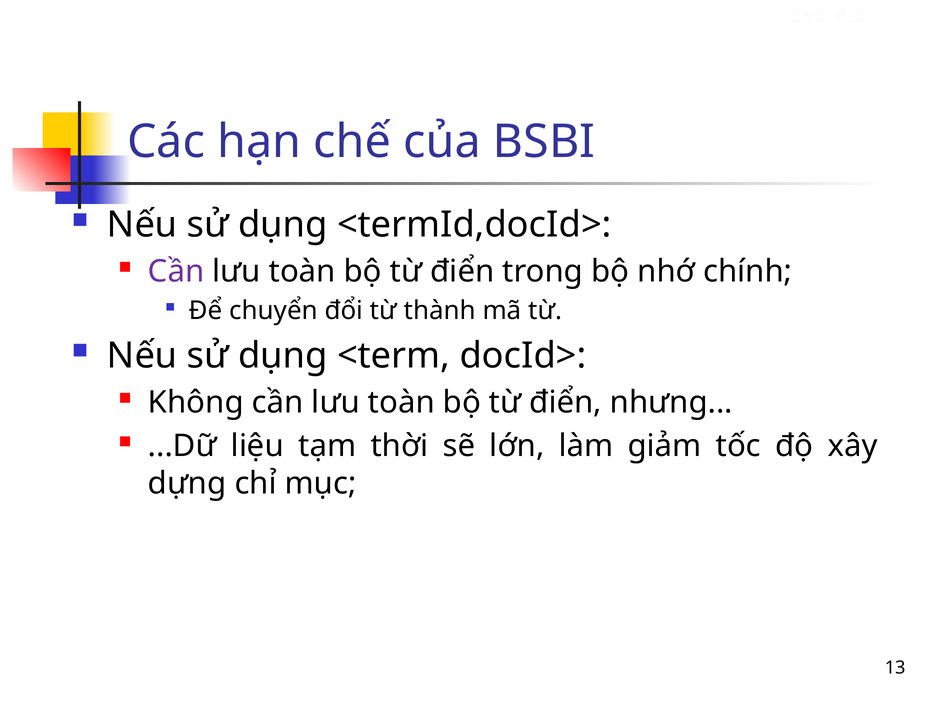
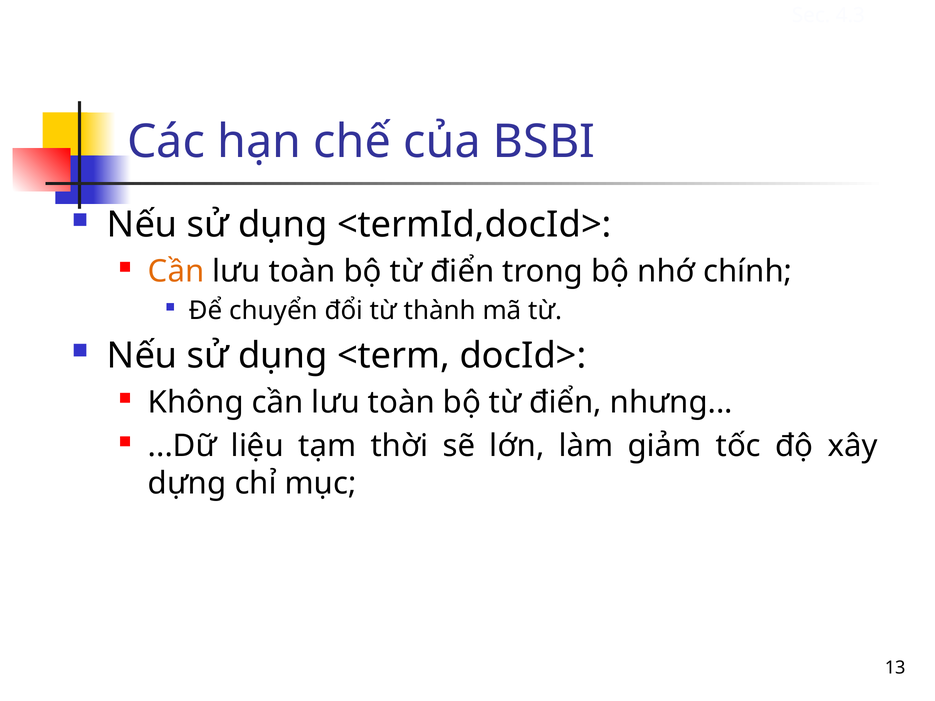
Cần colour: purple -> orange (176, 271)
